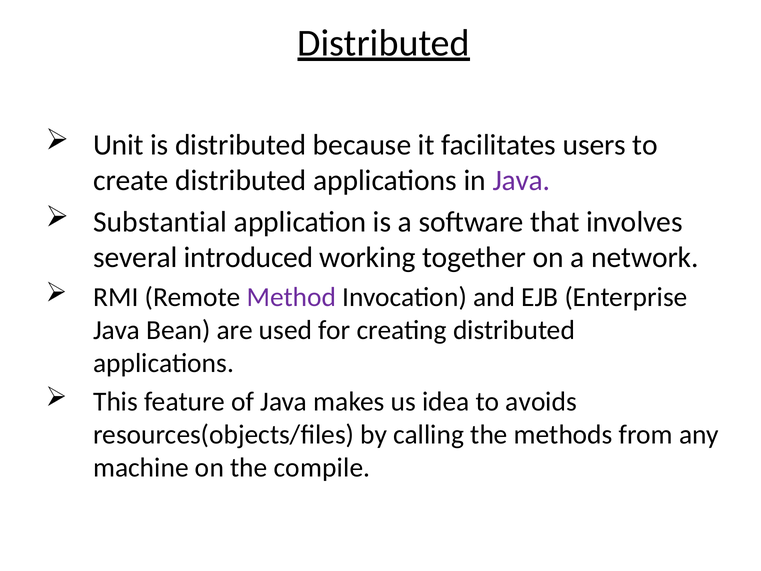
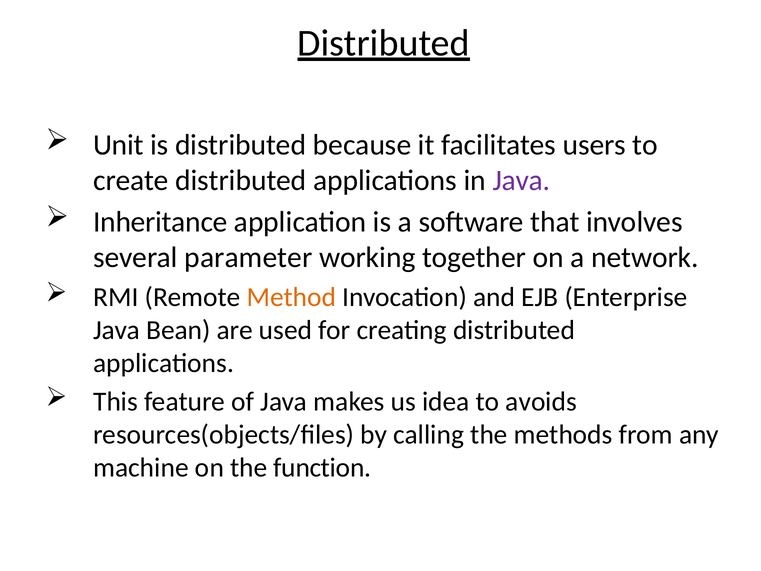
Substantial: Substantial -> Inheritance (160, 222)
introduced: introduced -> parameter (248, 257)
Method colour: purple -> orange (291, 297)
compile: compile -> function (322, 468)
